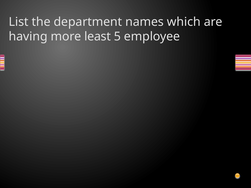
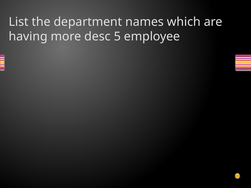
least: least -> desc (97, 37)
